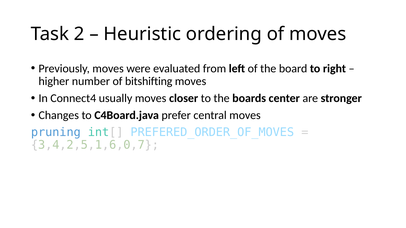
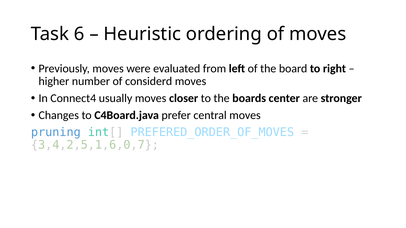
2: 2 -> 6 (79, 34)
bitshifting: bitshifting -> considerd (149, 81)
